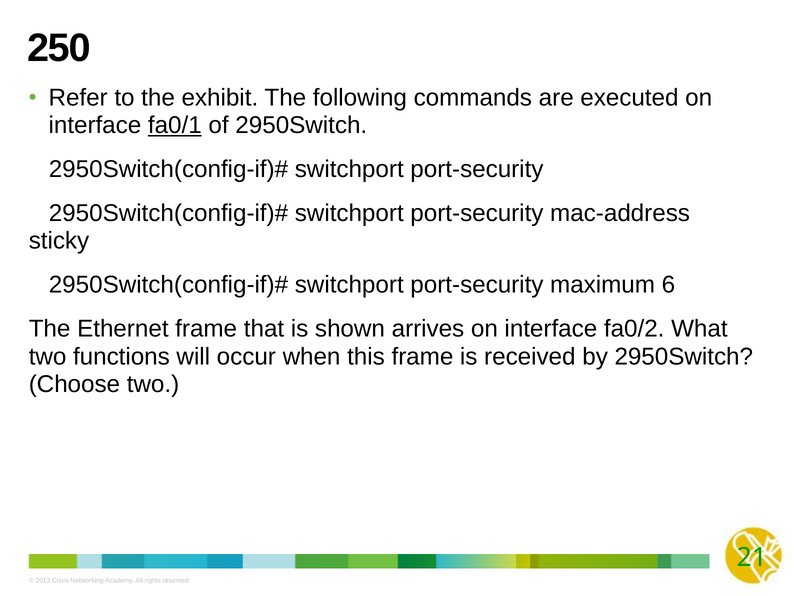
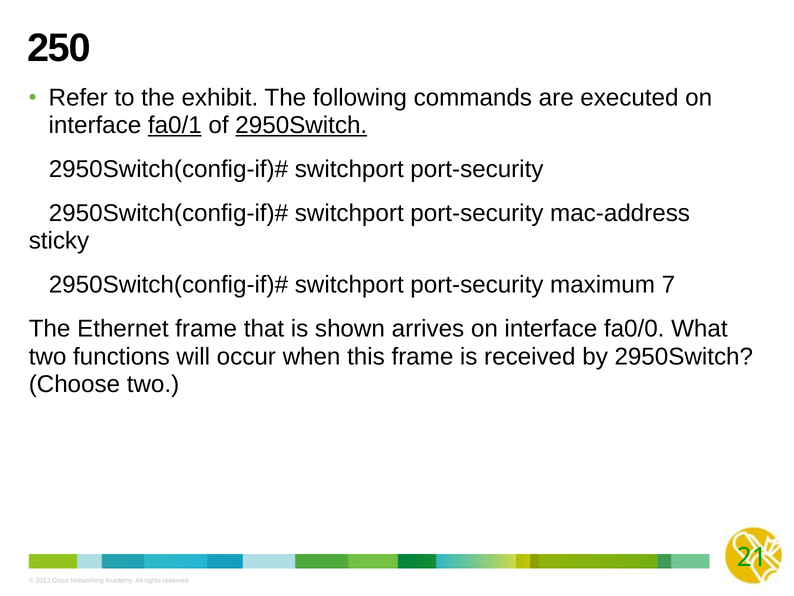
2950Switch underline: none -> present (301, 125)
6: 6 -> 7 (668, 285)
fa0/2: fa0/2 -> fa0/0 (634, 329)
